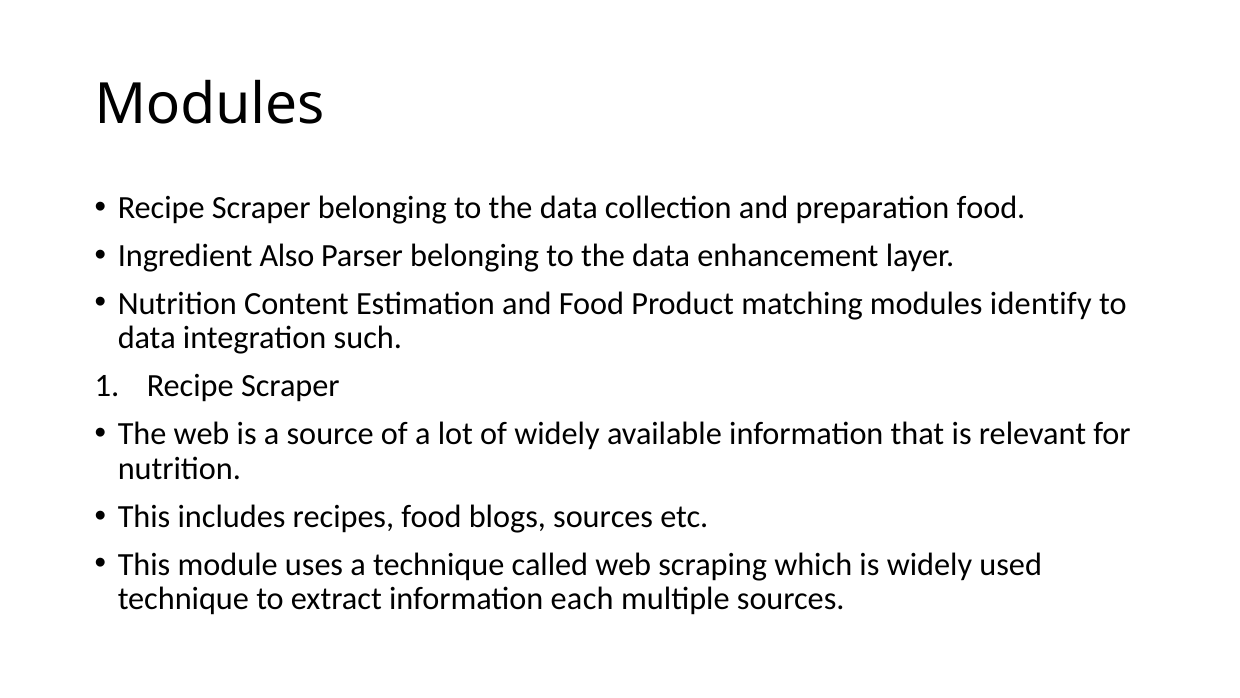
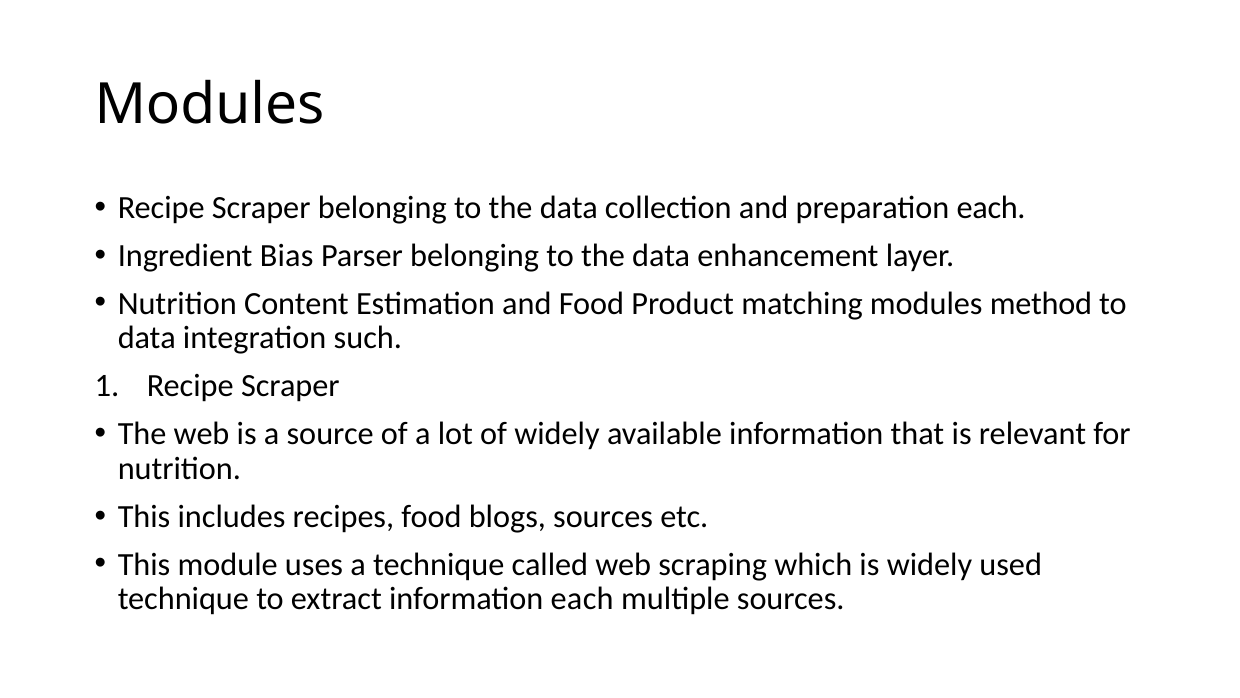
preparation food: food -> each (991, 208)
Also: Also -> Bias (287, 255)
identify: identify -> method (1041, 303)
